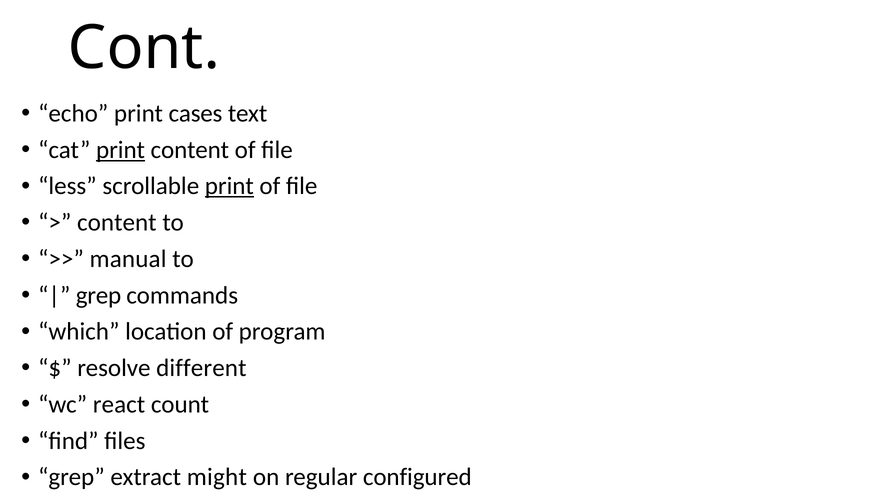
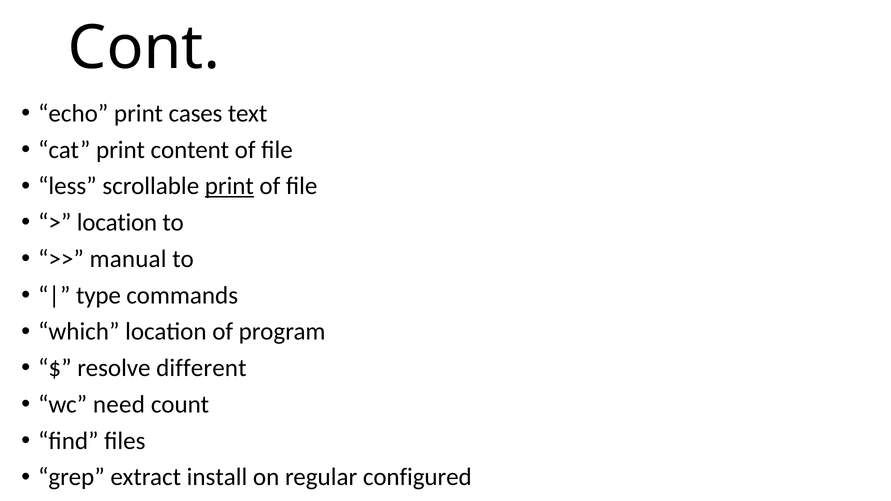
print underline: present -> none (121, 150)
content: content -> location (117, 223)
grep: grep -> type (98, 295)
react: react -> need (119, 405)
might: might -> install (217, 477)
